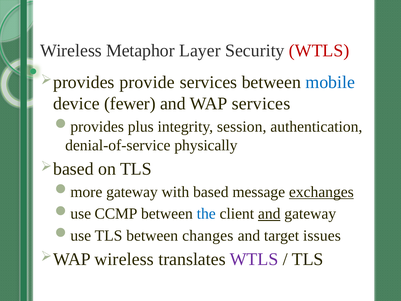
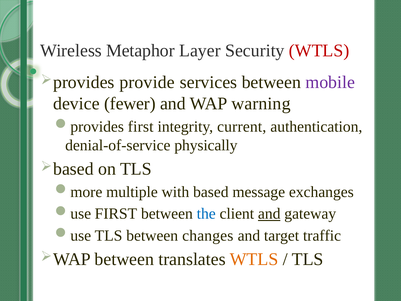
mobile colour: blue -> purple (330, 82)
WAP services: services -> warning (261, 104)
plus: plus -> first (141, 127)
session: session -> current (242, 127)
gateway: gateway -> multiple (132, 192)
exchanges underline: present -> none (321, 192)
CCMP: CCMP -> FIRST (116, 214)
issues: issues -> traffic (322, 235)
wireless: wireless -> between (124, 259)
WTLS colour: purple -> orange (254, 259)
